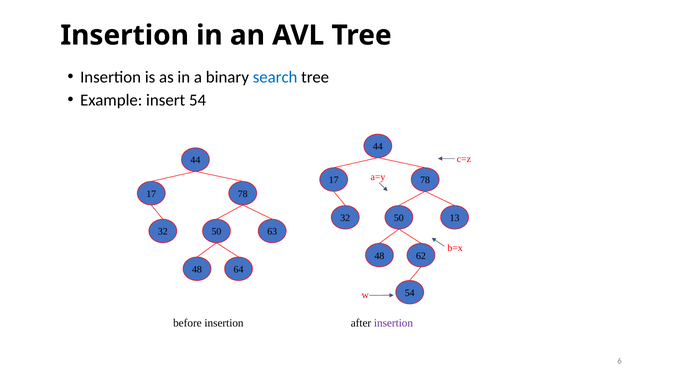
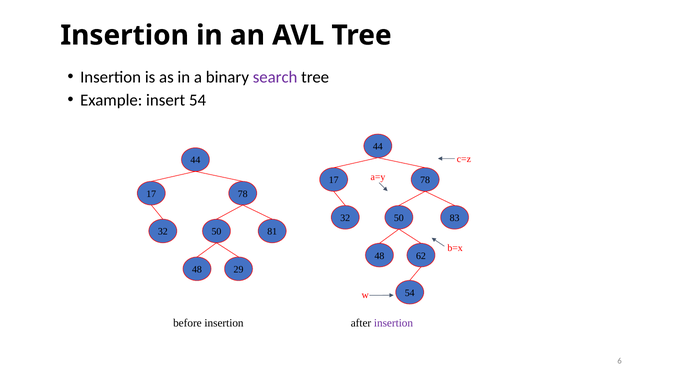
search colour: blue -> purple (275, 77)
13: 13 -> 83 (455, 218)
63: 63 -> 81 (272, 232)
64: 64 -> 29 (239, 270)
